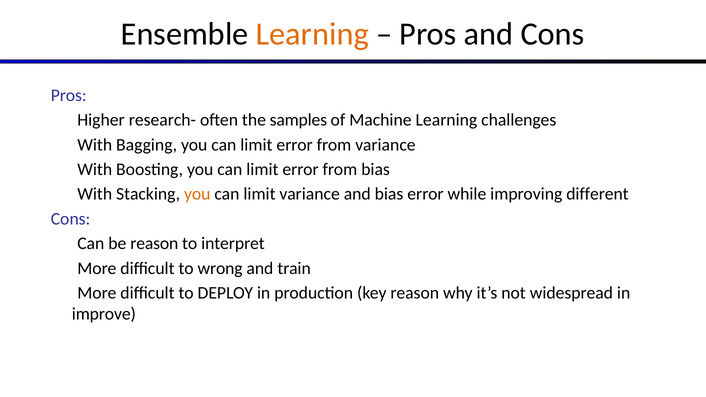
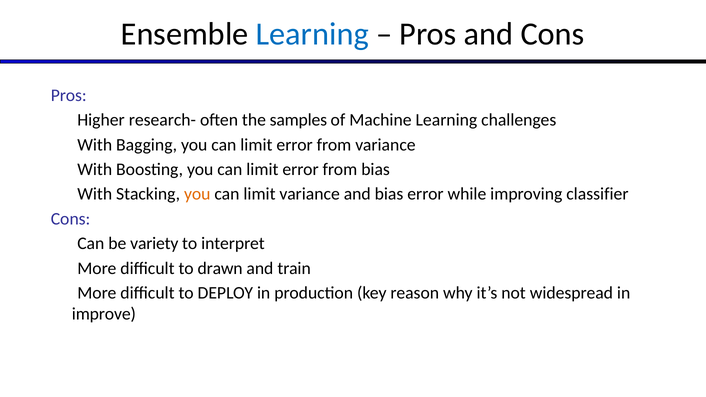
Learning colour: orange -> blue (312, 34)
different: different -> classifier (597, 194)
be reason: reason -> variety (154, 244)
wrong: wrong -> drawn (220, 268)
